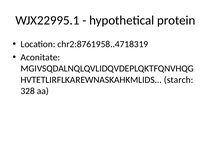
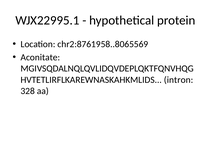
chr2:8761958..4718319: chr2:8761958..4718319 -> chr2:8761958..8065569 (103, 44)
starch: starch -> intron (179, 80)
